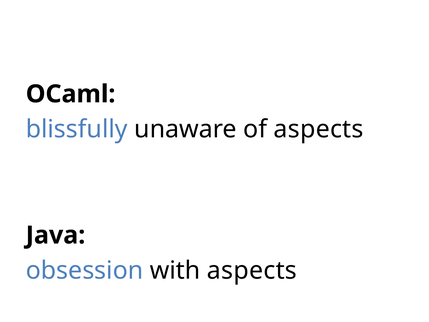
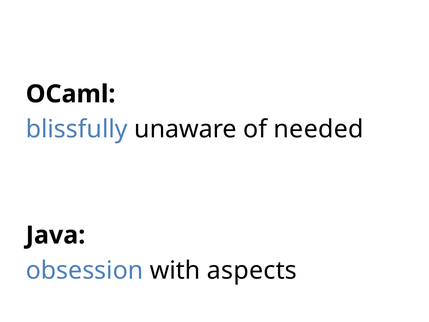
of aspects: aspects -> needed (319, 129)
